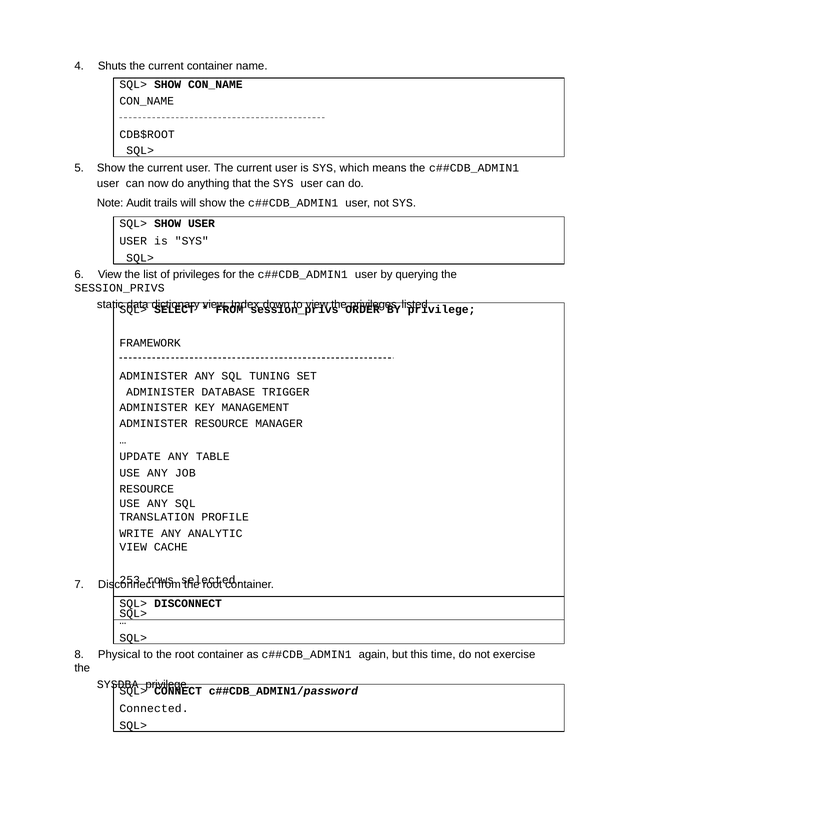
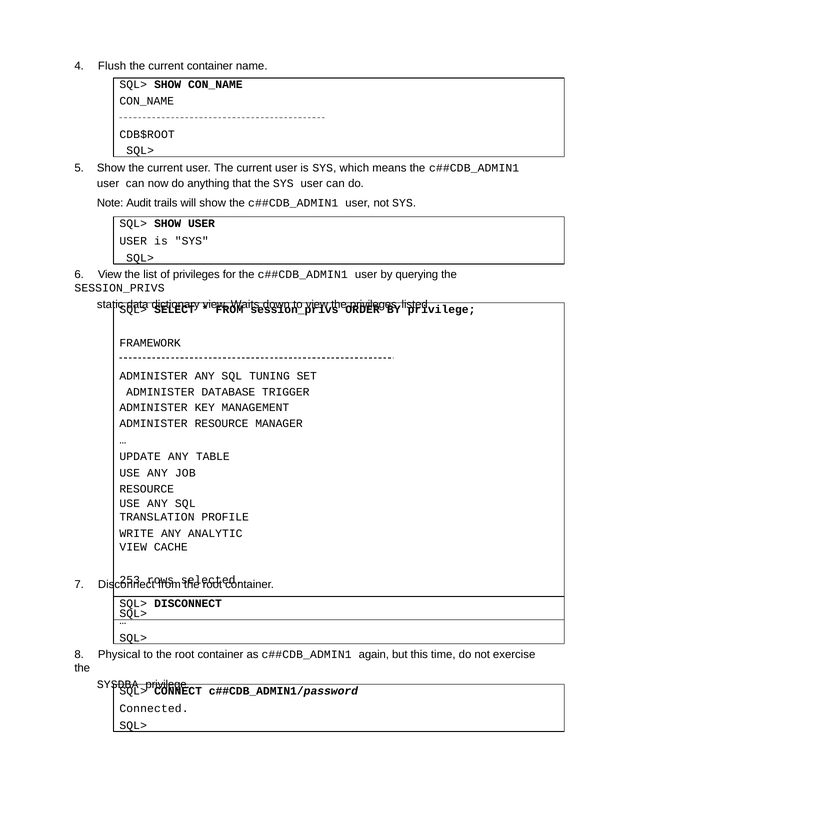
Shuts: Shuts -> Flush (112, 66)
Index: Index -> Waits (245, 304)
